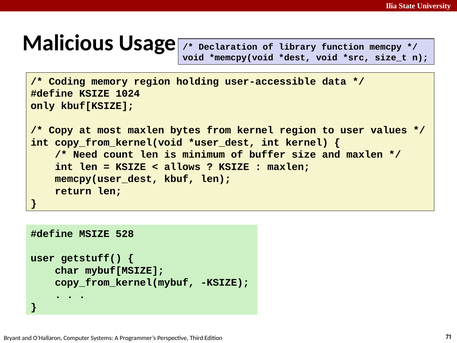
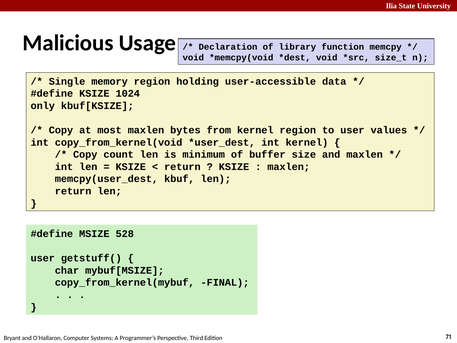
Coding: Coding -> Single (67, 81)
Need: Need -> Copy (85, 154)
allows: allows -> return (182, 167)
copy_from_kernel(mybuf KSIZE: KSIZE -> FINAL (225, 282)
